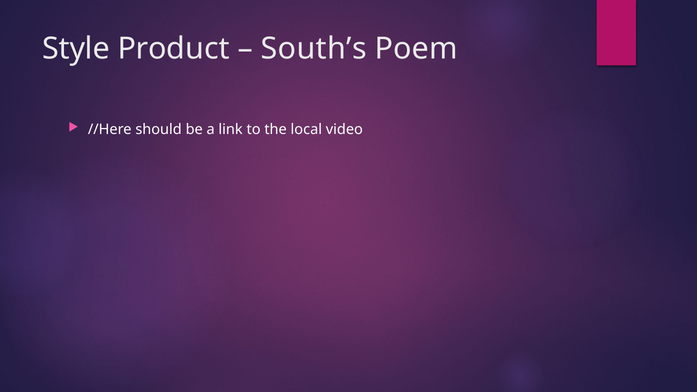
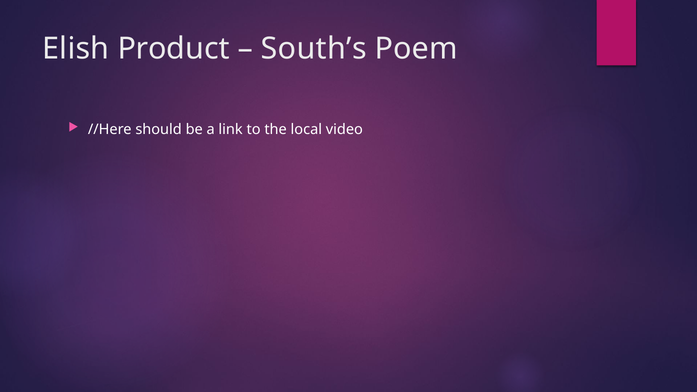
Style: Style -> Elish (76, 49)
